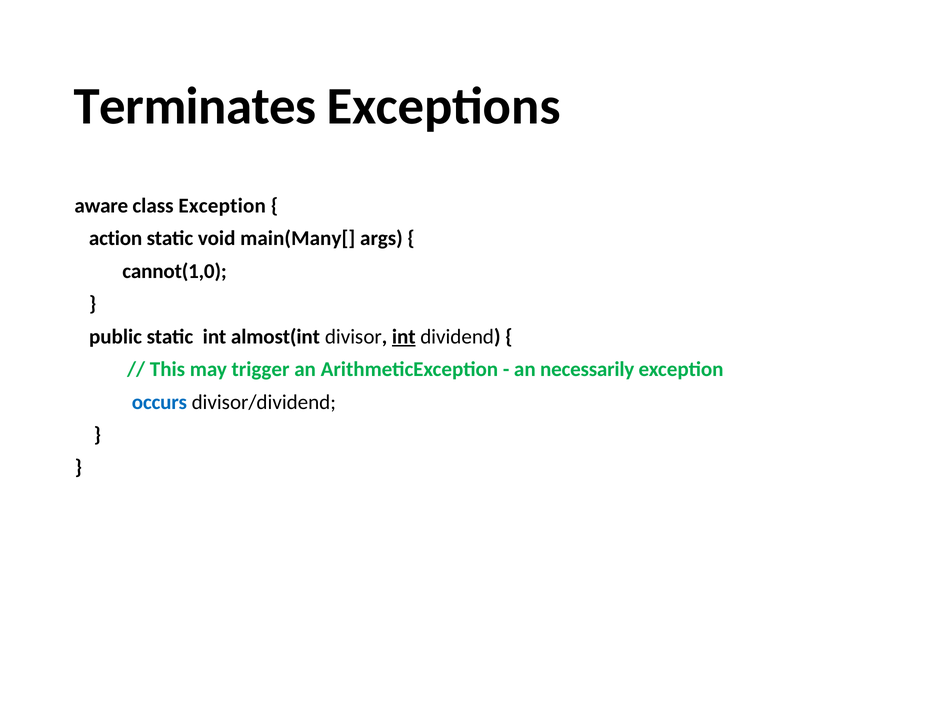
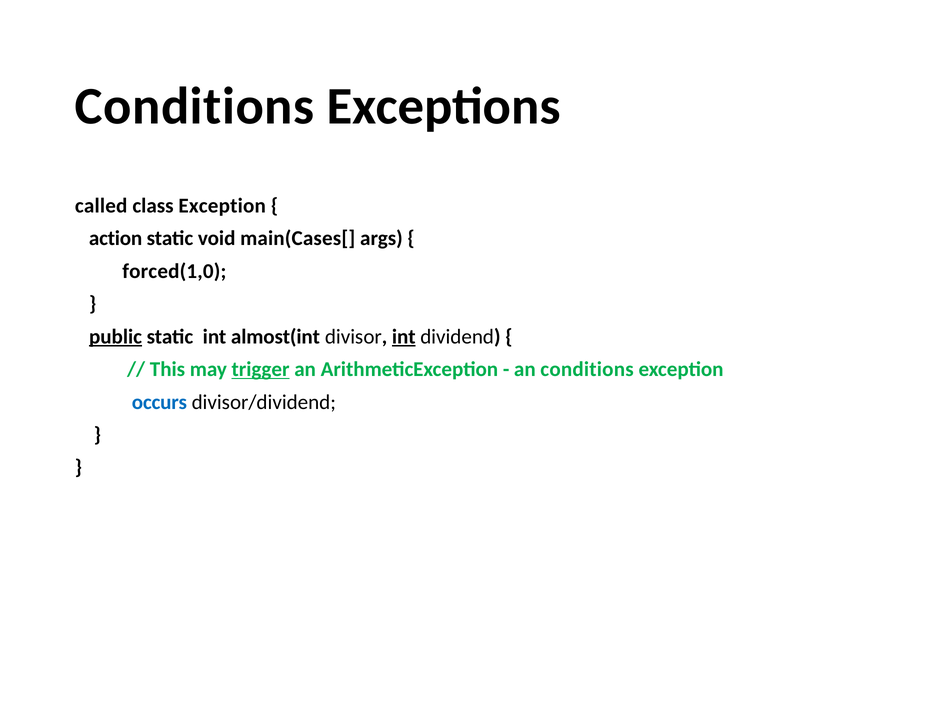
Terminates: Terminates -> Conditions (195, 106)
aware: aware -> called (101, 206)
main(Many[: main(Many[ -> main(Cases[ (298, 238)
cannot(1,0: cannot(1,0 -> forced(1,0 (174, 271)
public underline: none -> present (116, 336)
trigger underline: none -> present (261, 369)
an necessarily: necessarily -> conditions (587, 369)
